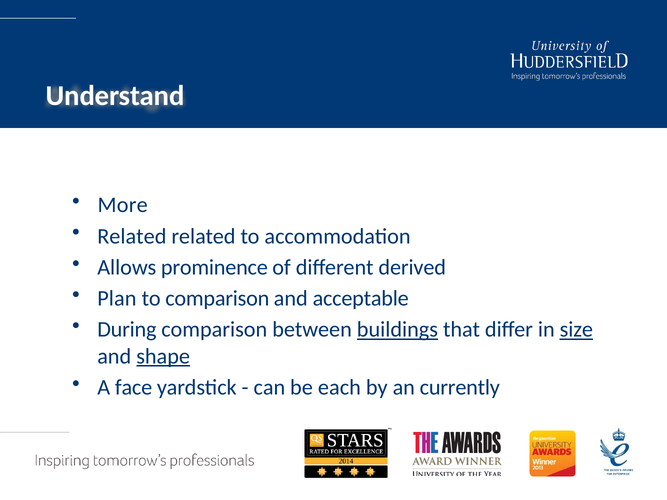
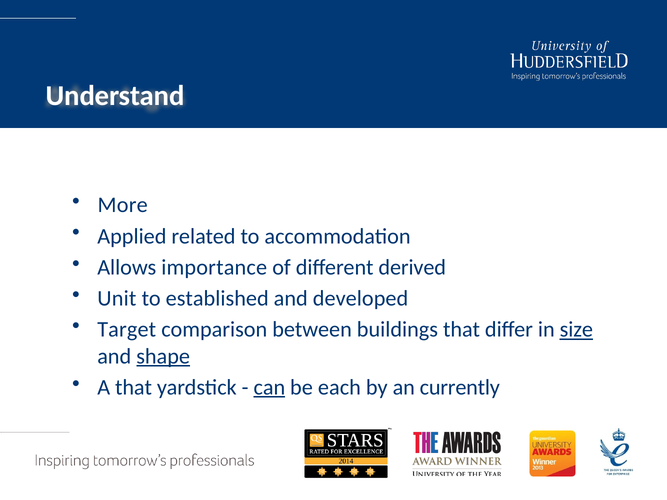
Related: Related -> Applied (132, 236)
prominence: prominence -> importance (214, 267)
Plan: Plan -> Unit (117, 299)
to comparison: comparison -> established (217, 299)
acceptable: acceptable -> developed (361, 299)
During: During -> Target (127, 330)
buildings underline: present -> none (397, 330)
A face: face -> that (134, 388)
can underline: none -> present (269, 388)
